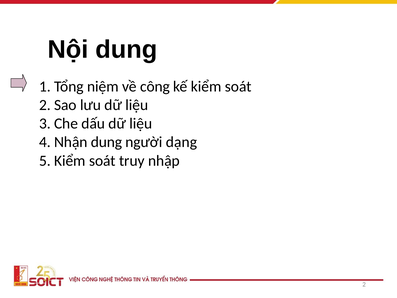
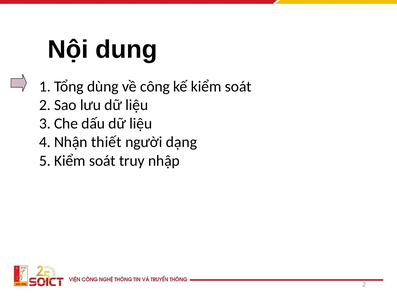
niệm: niệm -> dùng (103, 86)
dung: dung -> thiết (106, 142)
